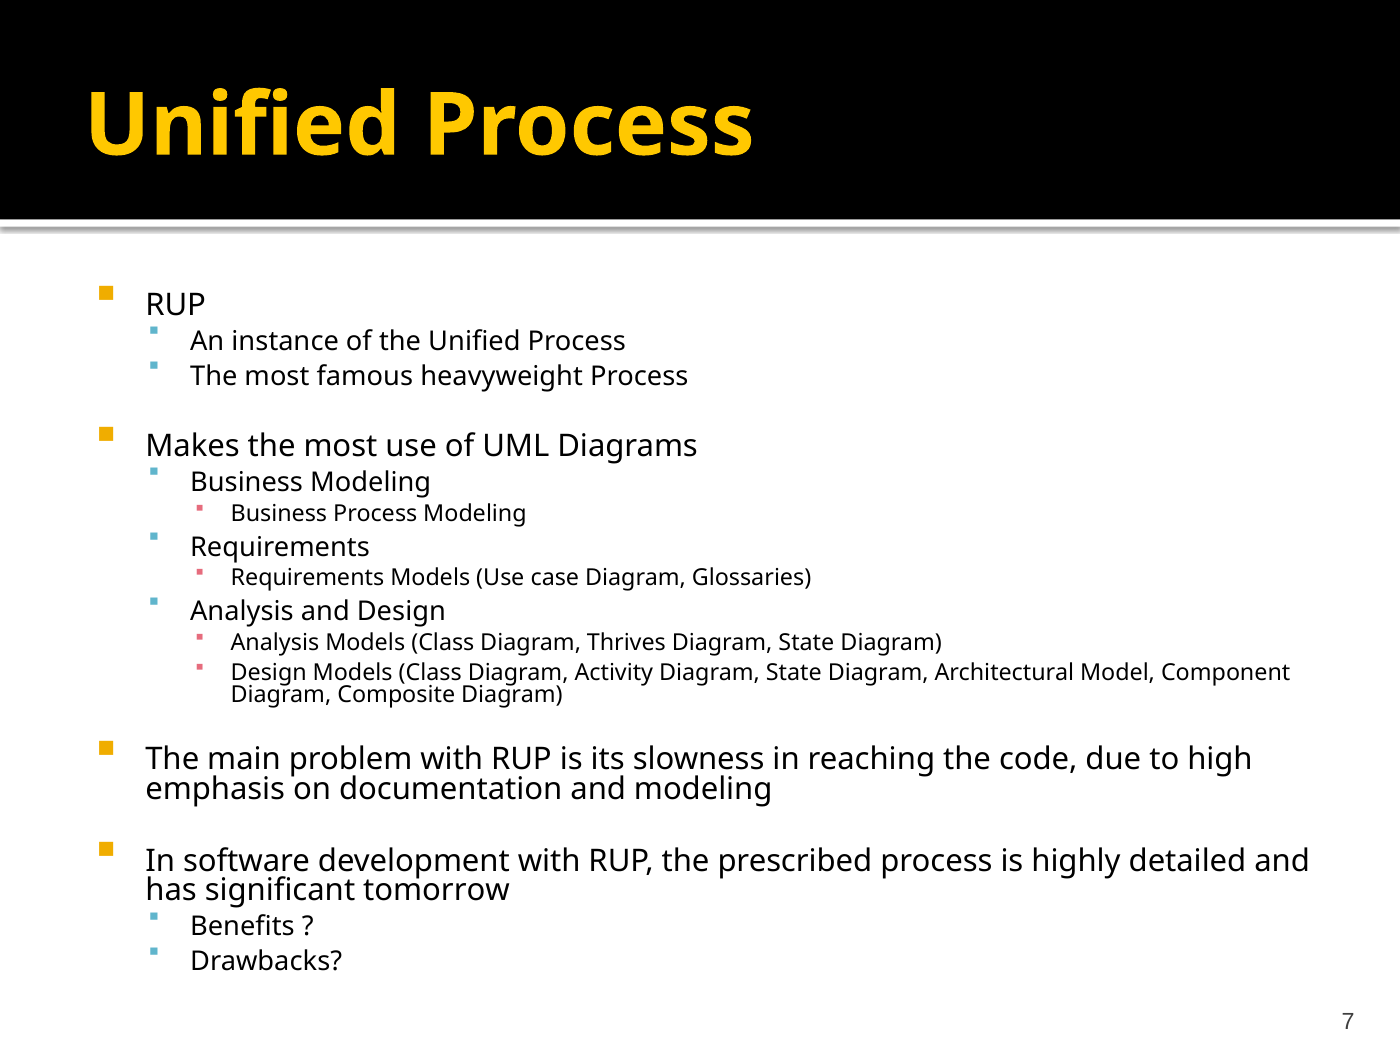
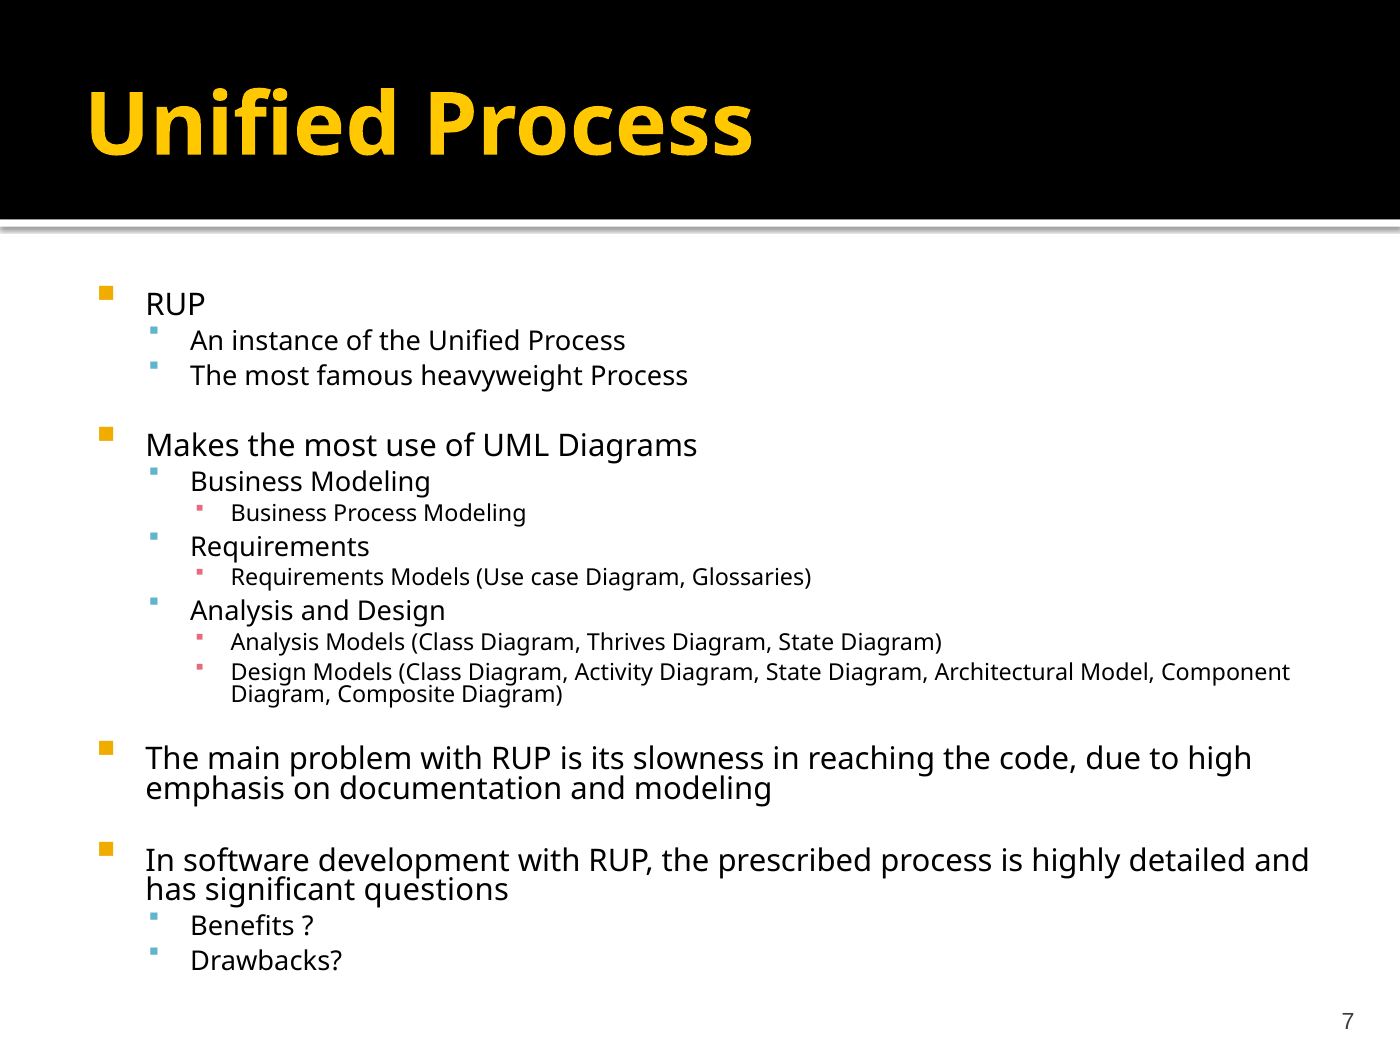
tomorrow: tomorrow -> questions (436, 891)
